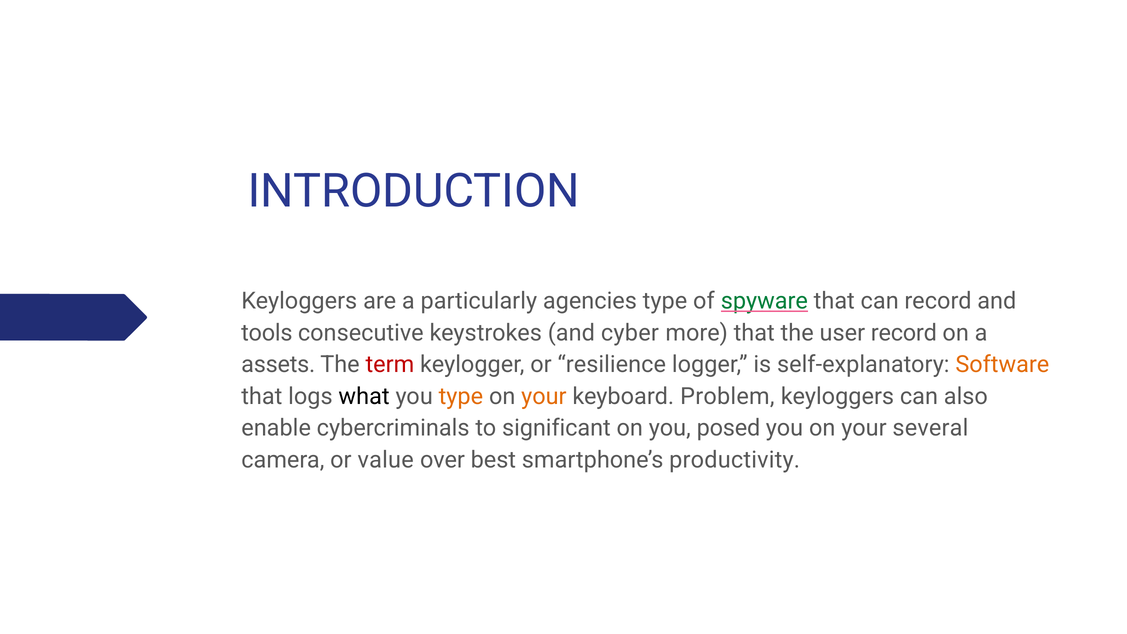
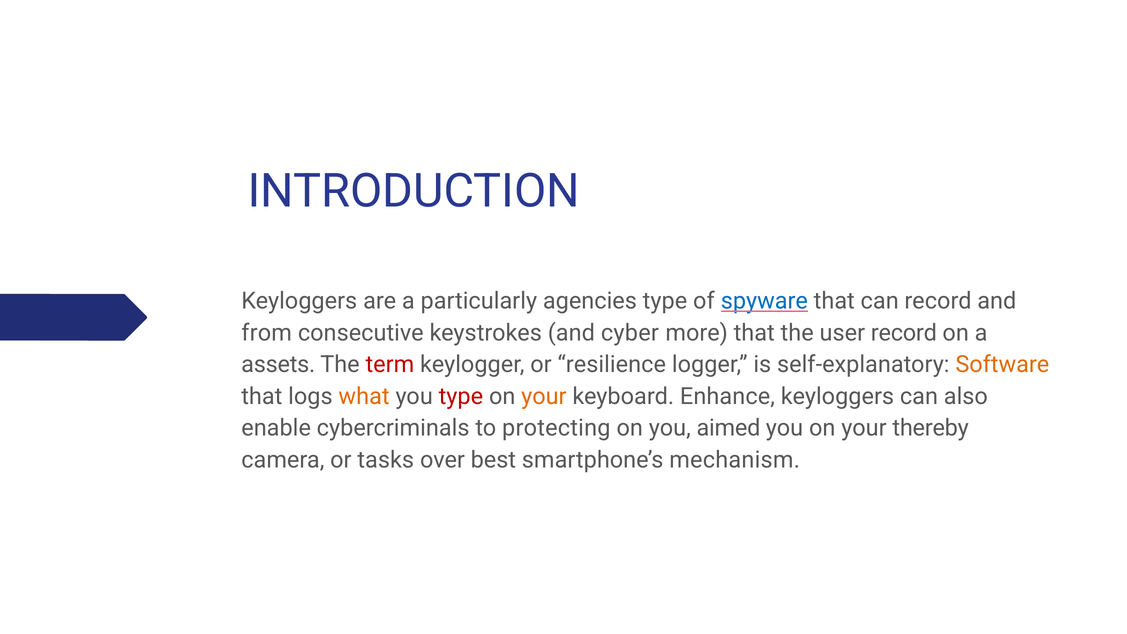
spyware colour: green -> blue (764, 301)
tools: tools -> from (267, 333)
what colour: black -> orange (364, 396)
type colour: orange -> red (461, 396)
Problem: Problem -> Enhance (727, 396)
significant: significant -> protecting (556, 428)
posed: posed -> aimed (728, 428)
several: several -> thereby (931, 428)
value: value -> tasks (386, 460)
productivity: productivity -> mechanism (735, 460)
